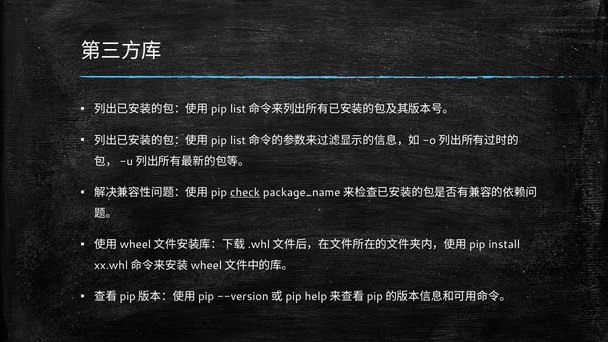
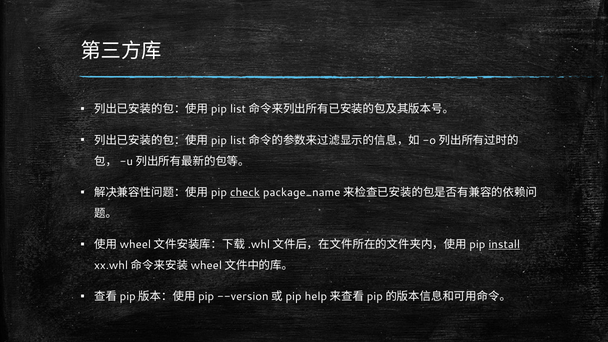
install underline: none -> present (504, 245)
